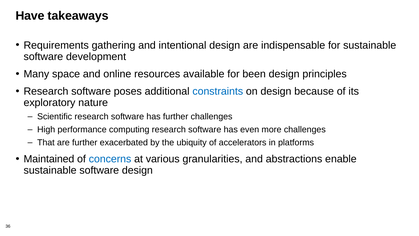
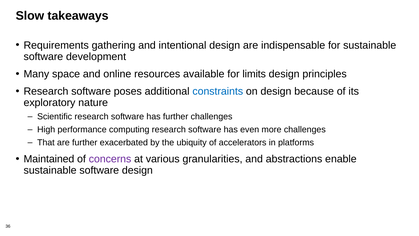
Have: Have -> Slow (30, 16)
been: been -> limits (254, 74)
concerns colour: blue -> purple (110, 159)
